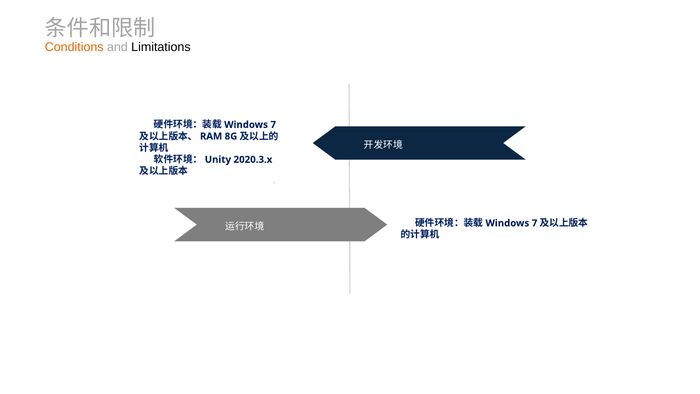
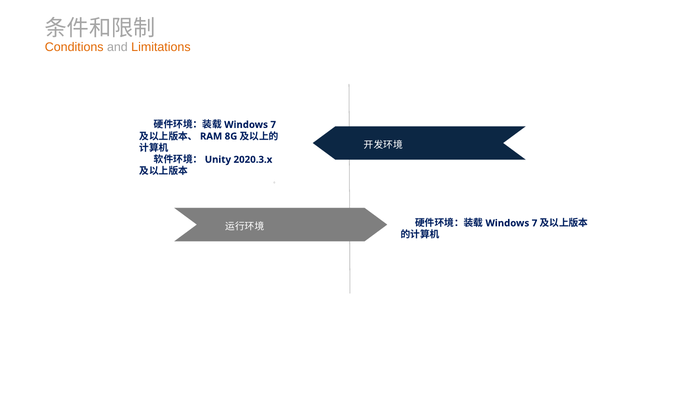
Limitations colour: black -> orange (161, 47)
